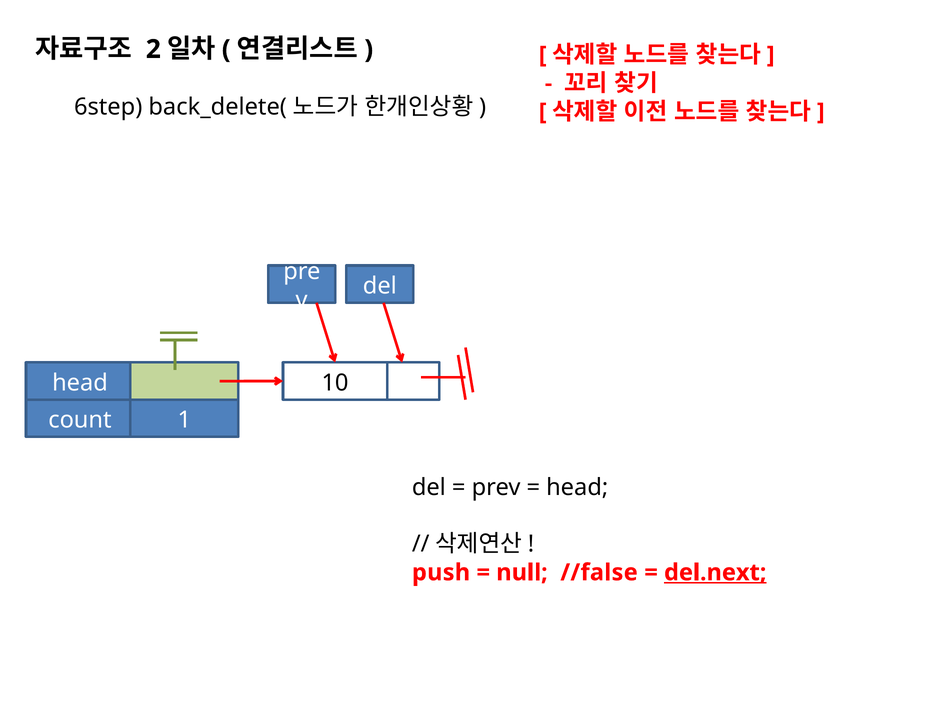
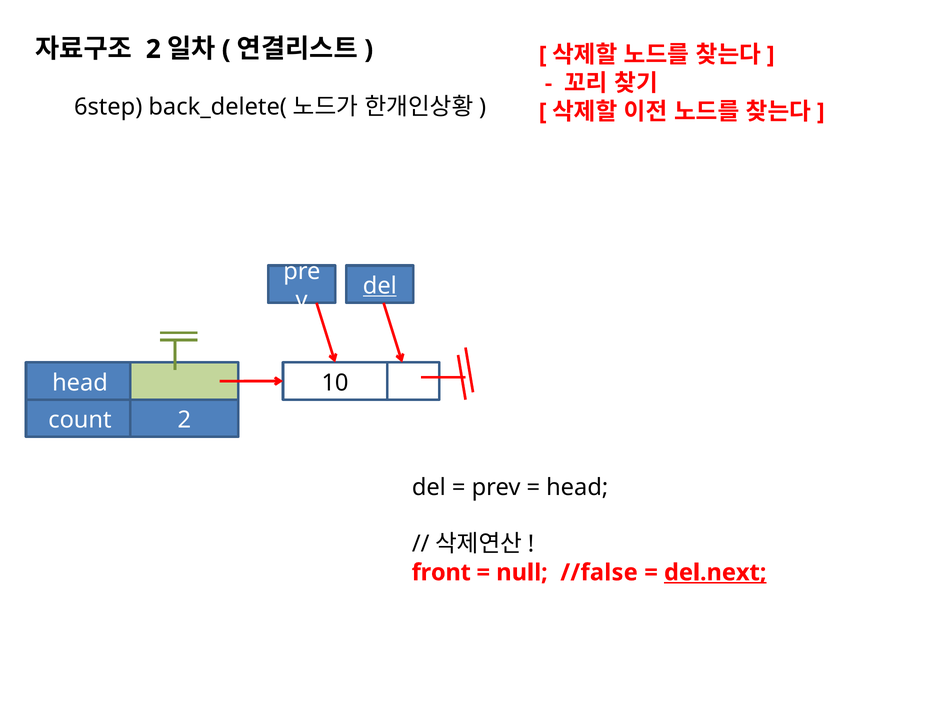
del underline: none -> present (380, 286)
count 1: 1 -> 2 (184, 420)
push: push -> front (441, 572)
